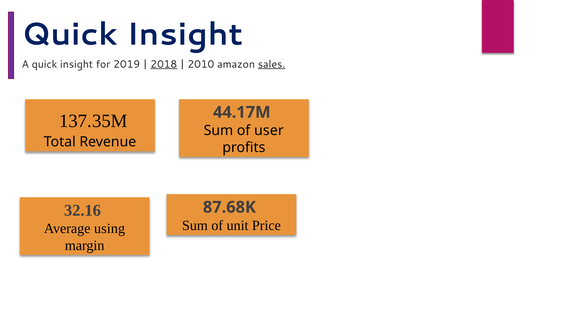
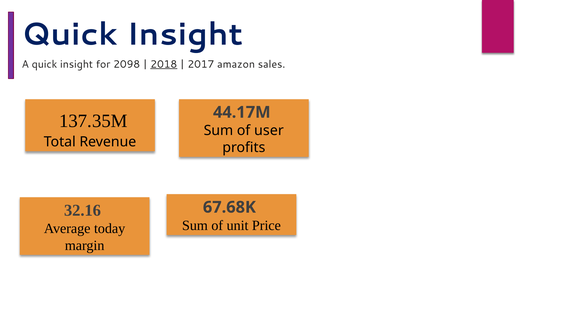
2019: 2019 -> 2098 (127, 64)
2010: 2010 -> 2017 (201, 64)
sales underline: present -> none (272, 64)
87.68K: 87.68K -> 67.68K (229, 207)
using: using -> today (110, 228)
